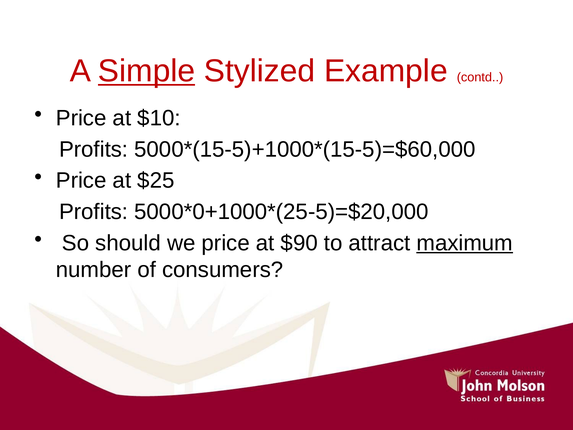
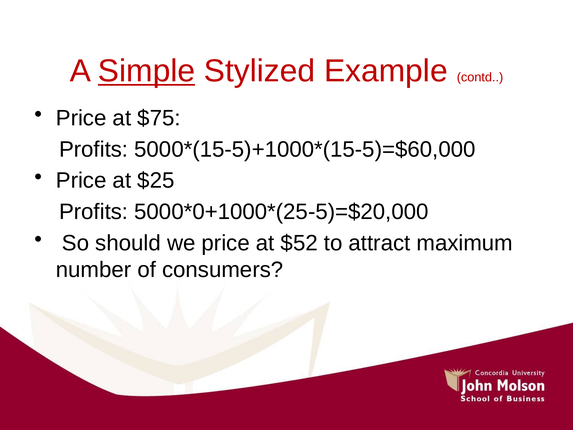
$10: $10 -> $75 (159, 118)
$90: $90 -> $52 (299, 243)
maximum underline: present -> none (465, 243)
